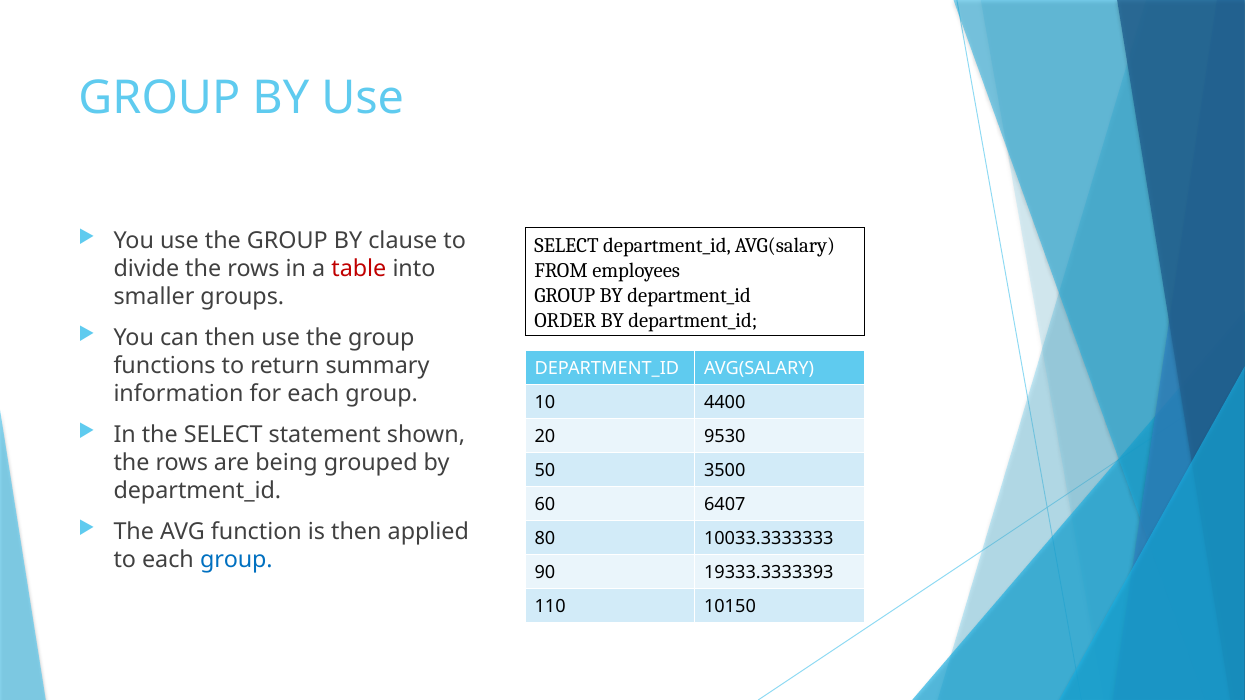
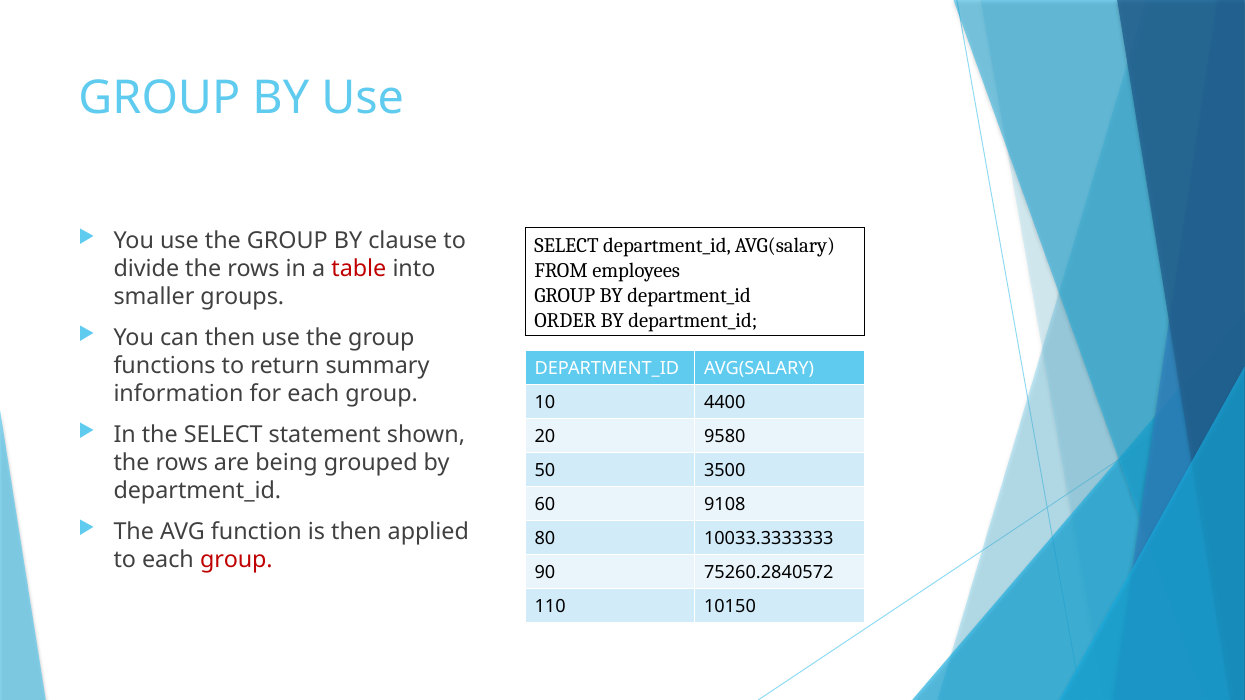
9530: 9530 -> 9580 (725, 437)
6407: 6407 -> 9108 (725, 505)
group colour: blue -> red (236, 560)
19333.3333393: 19333.3333393 -> 75260.2840572 (769, 573)
